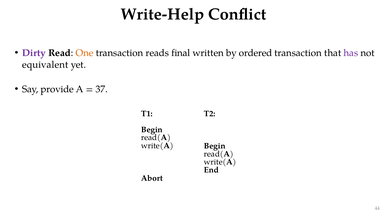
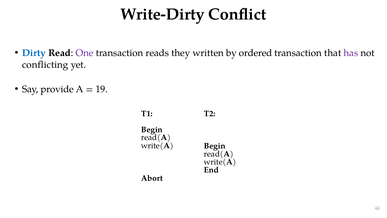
Write-Help: Write-Help -> Write-Dirty (162, 14)
Dirty colour: purple -> blue (34, 53)
One colour: orange -> purple (85, 53)
final: final -> they (181, 53)
equivalent: equivalent -> conflicting (45, 64)
37: 37 -> 19 (102, 89)
